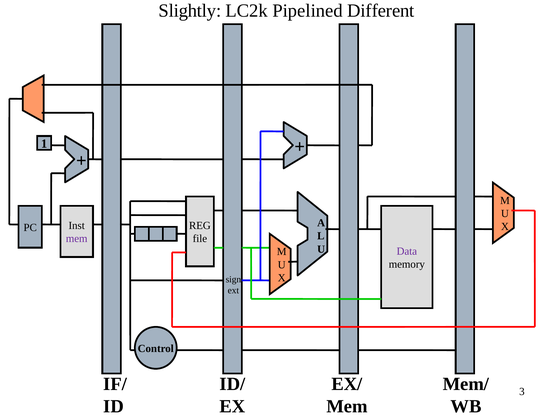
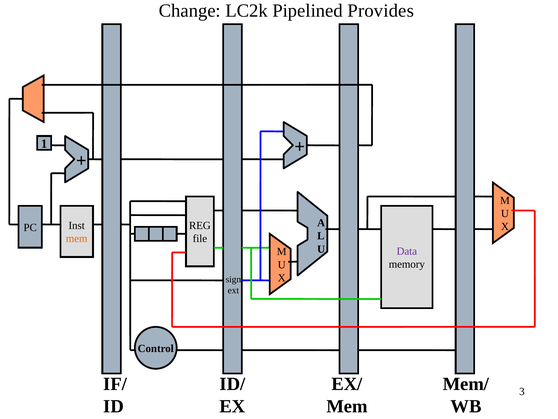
Slightly: Slightly -> Change (190, 11)
Different: Different -> Provides (381, 11)
mem colour: purple -> orange (77, 238)
